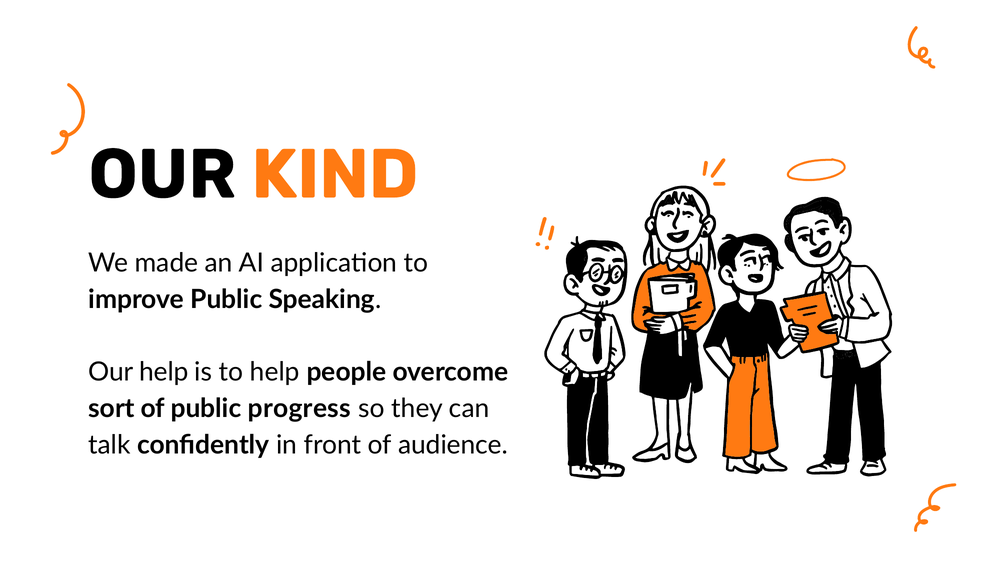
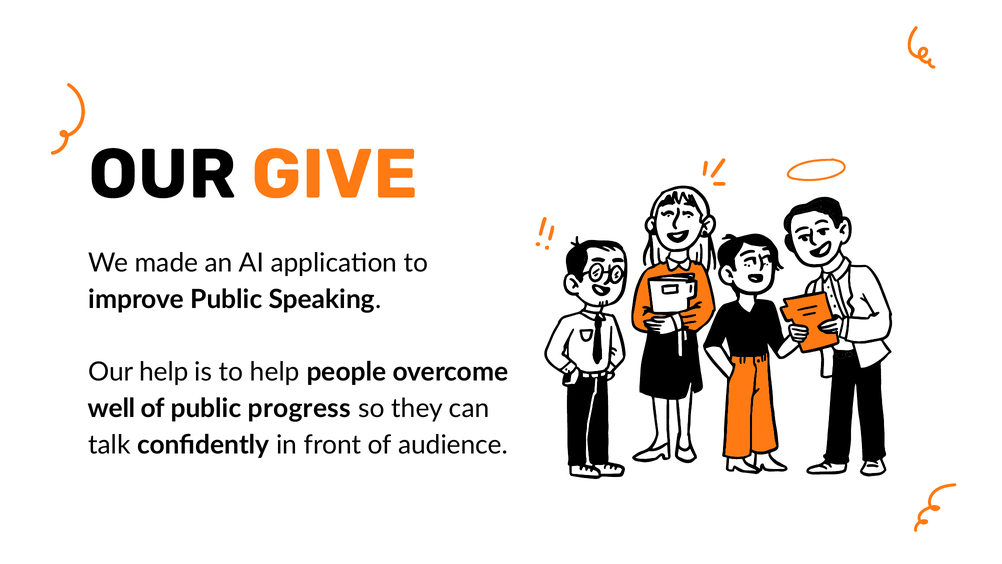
KIND: KIND -> GIVE (335, 174)
sort: sort -> well (112, 408)
